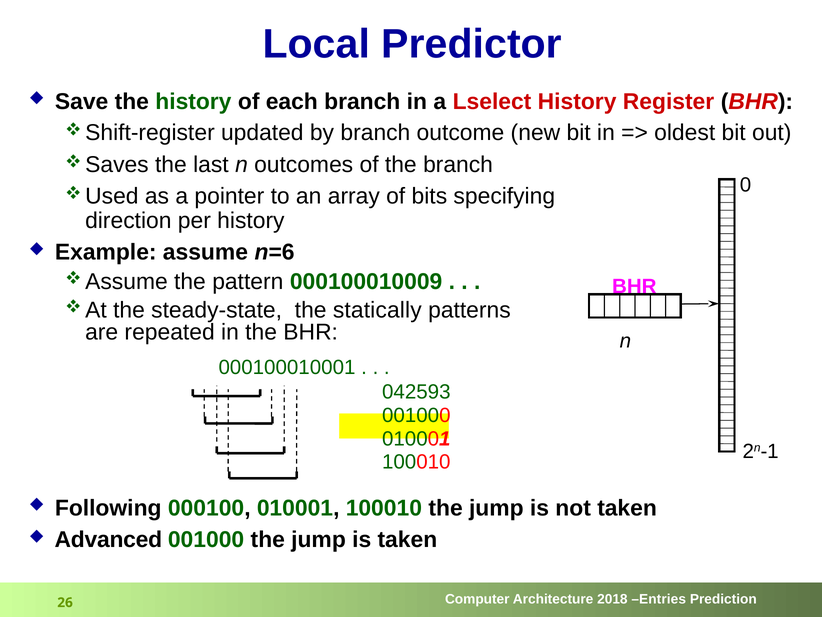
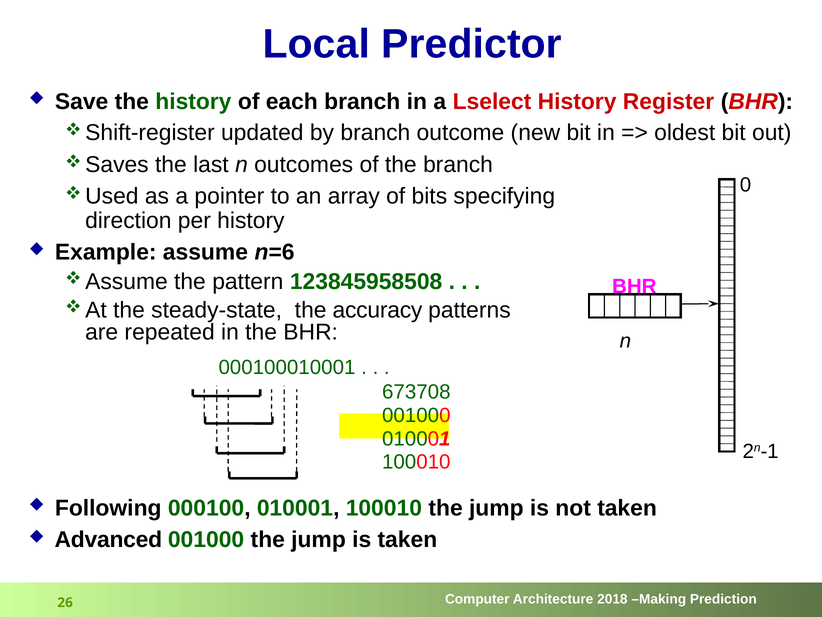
000100010009: 000100010009 -> 123845958508 (366, 281)
statically: statically -> accuracy (377, 310)
042593: 042593 -> 673708 (416, 392)
Entries: Entries -> Making (659, 599)
